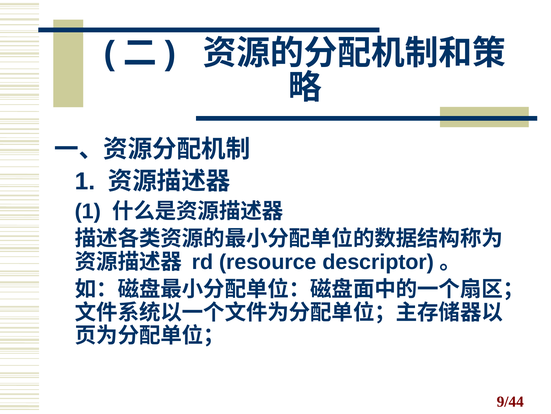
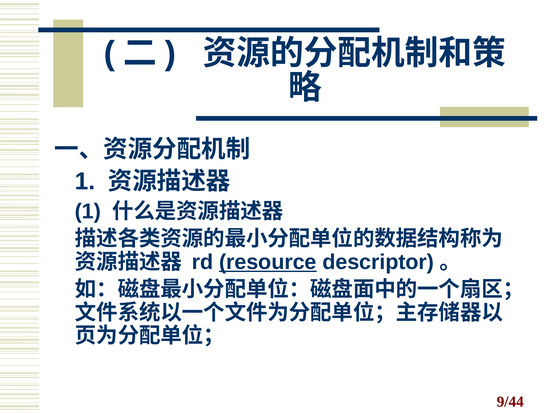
resource underline: none -> present (268, 261)
